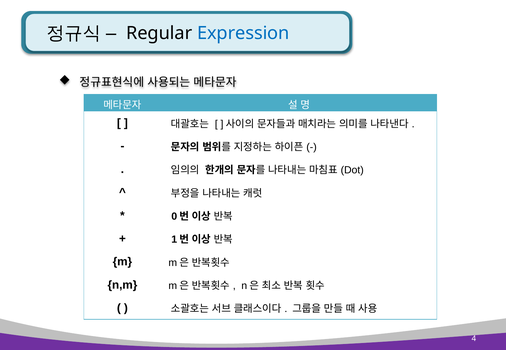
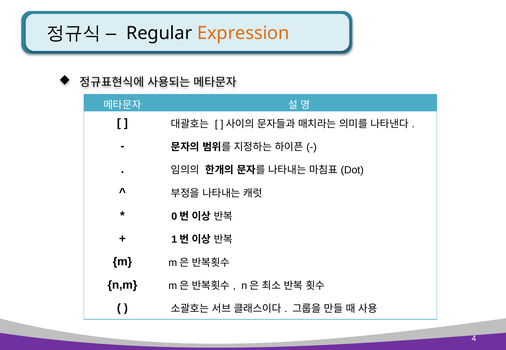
Expression colour: blue -> orange (243, 33)
